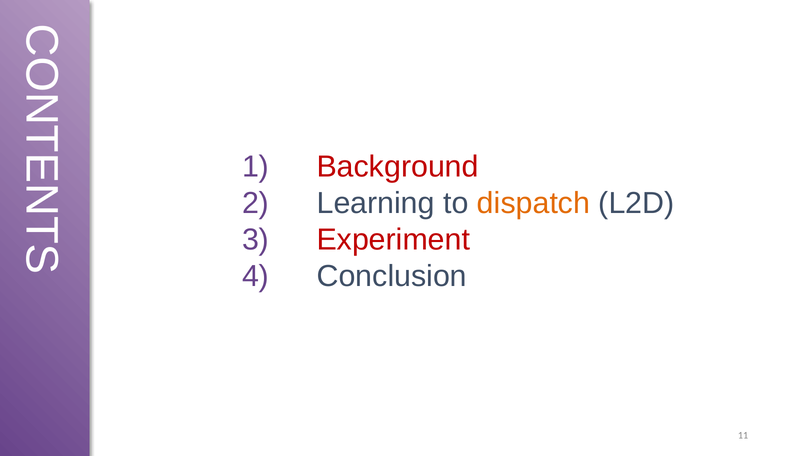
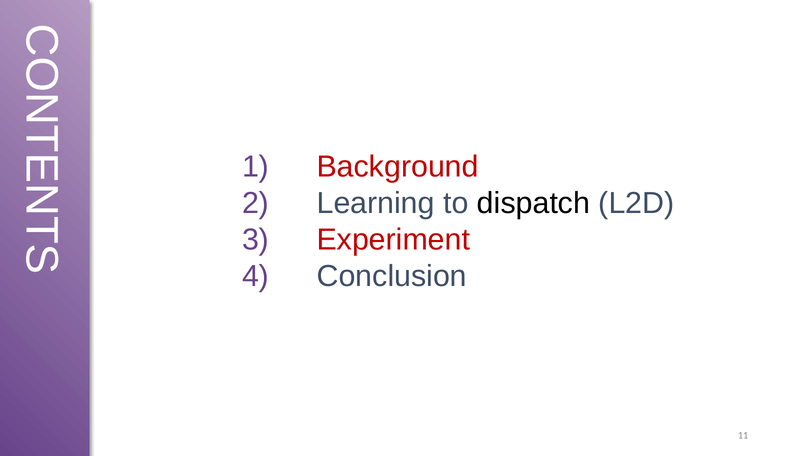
dispatch colour: orange -> black (533, 203)
